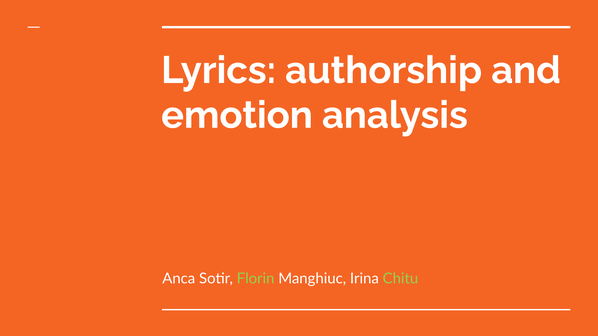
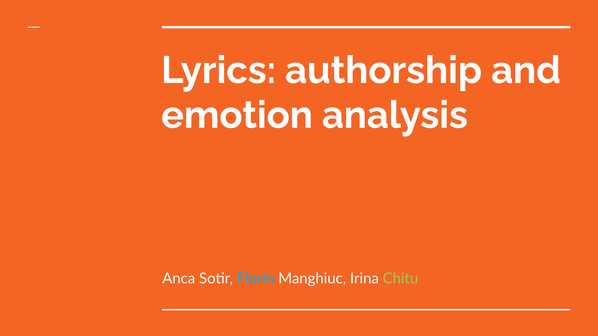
Florin colour: light green -> light blue (256, 279)
